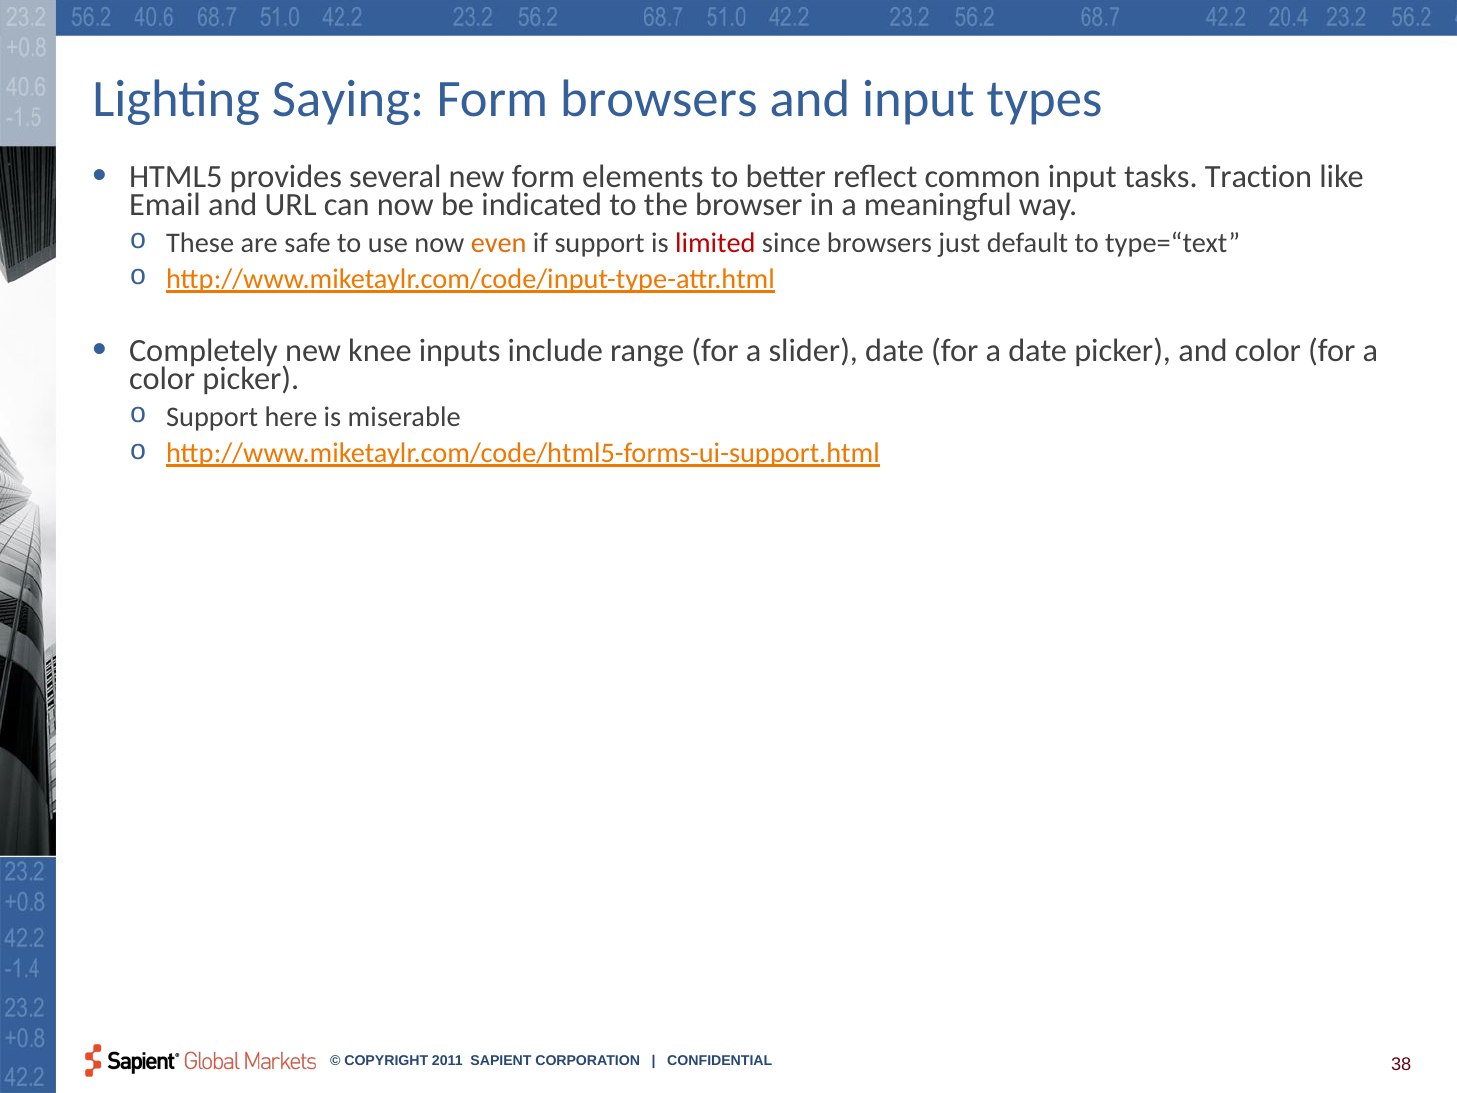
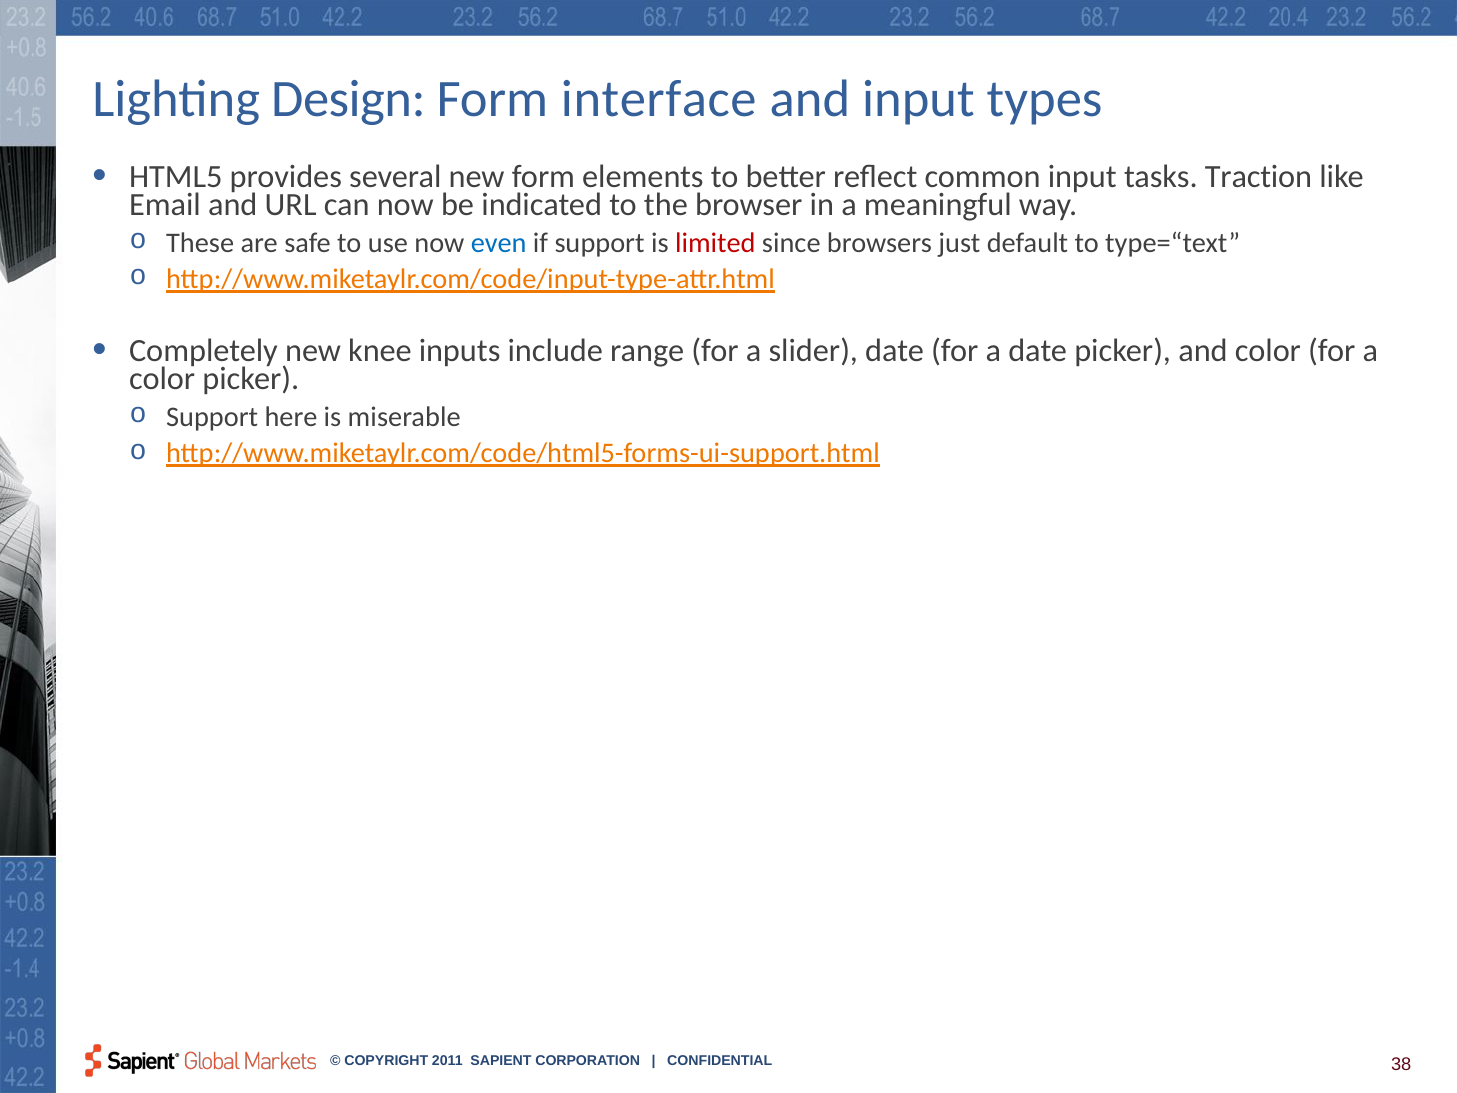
Saying: Saying -> Design (348, 100)
Form browsers: browsers -> interface (659, 100)
even colour: orange -> blue (499, 243)
